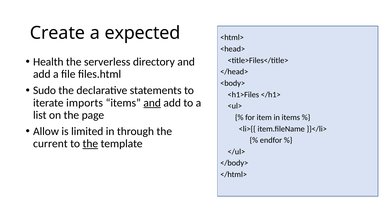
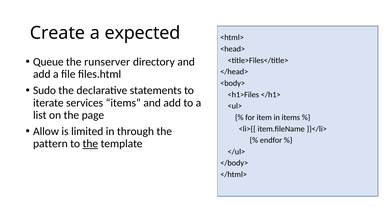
Health: Health -> Queue (48, 62)
serverless: serverless -> runserver (107, 62)
imports: imports -> services (85, 103)
and underline: present -> none (152, 103)
current: current -> pattern (50, 144)
